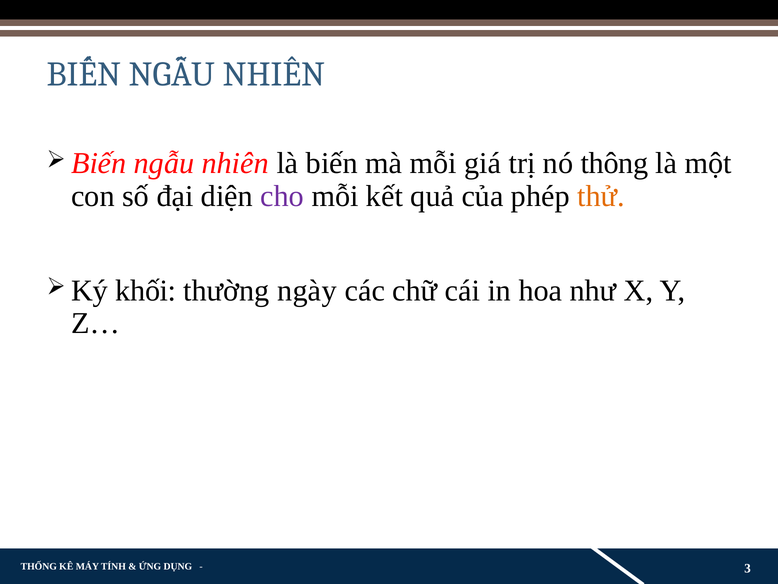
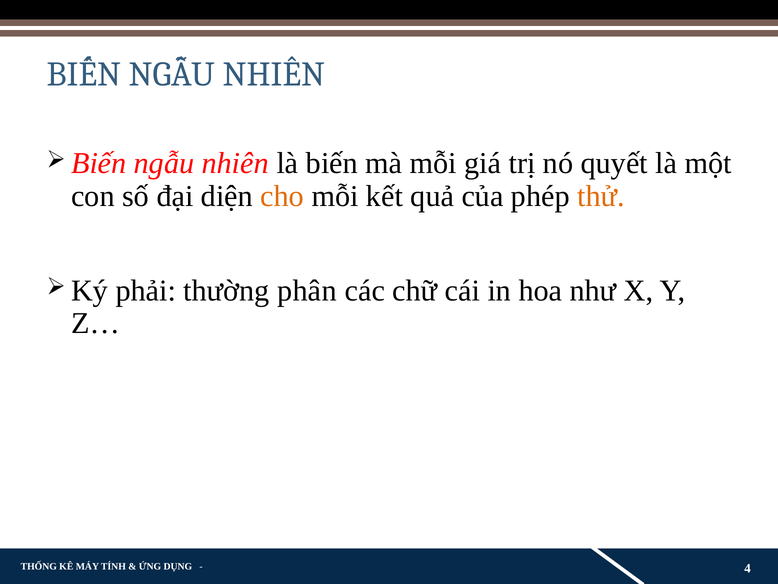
thông: thông -> quyết (614, 163)
cho colour: purple -> orange (282, 196)
khối: khối -> phải (146, 290)
ngày: ngày -> phân (307, 290)
3: 3 -> 4 (748, 568)
